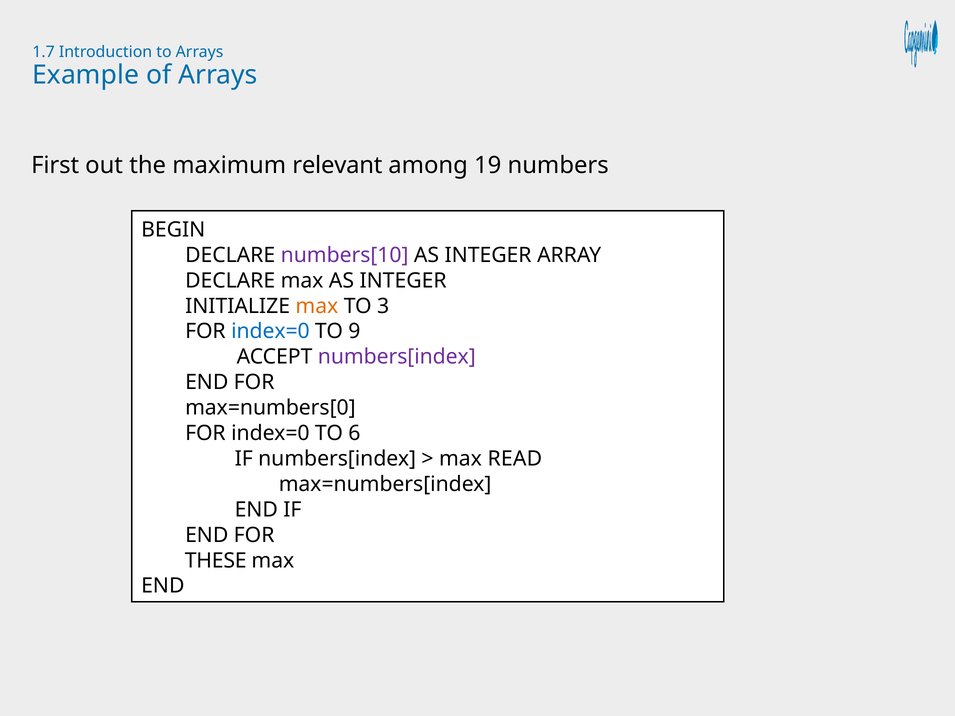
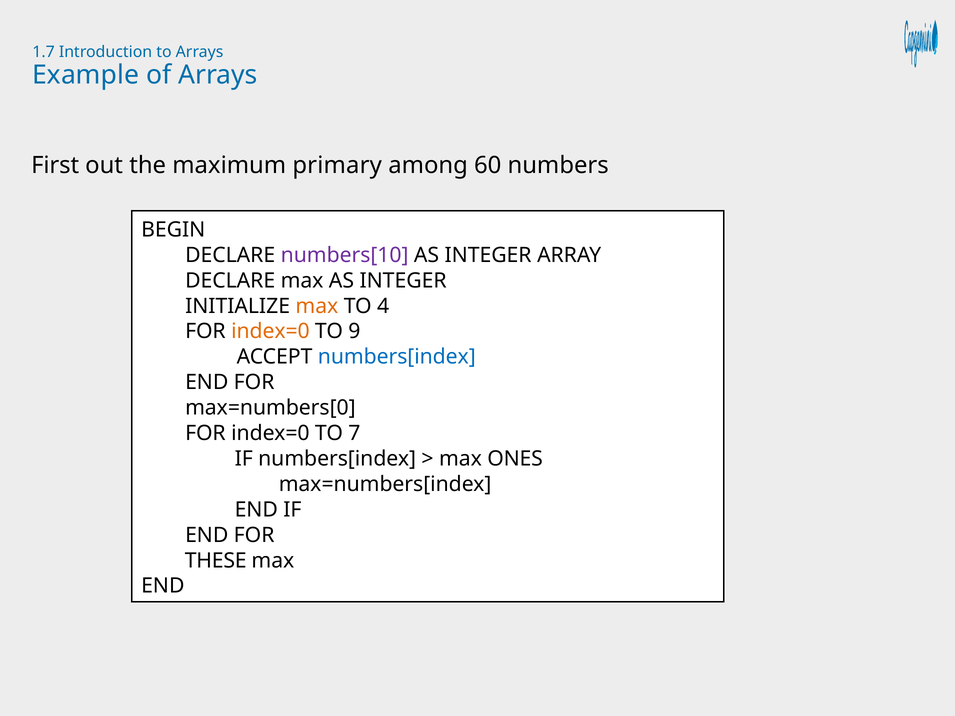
relevant: relevant -> primary (337, 165)
19: 19 -> 60 (488, 165)
3: 3 -> 4 (383, 306)
index=0 colour: blue -> orange (270, 332)
numbers[index colour: purple -> blue (397, 357)
6: 6 -> 7 (354, 433)
READ: READ -> ONES (515, 459)
